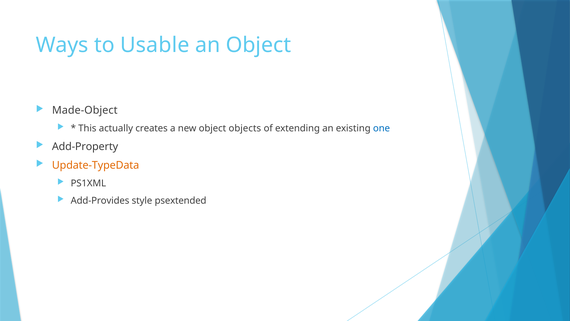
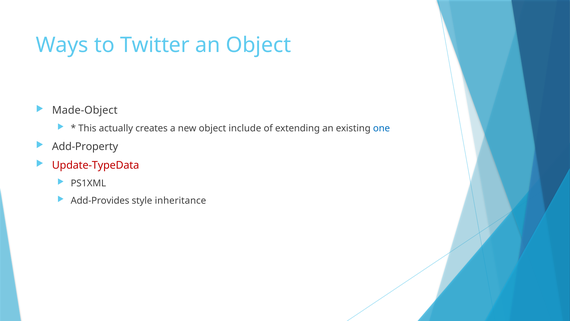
Usable: Usable -> Twitter (155, 45)
objects: objects -> include (245, 128)
Update-TypeData colour: orange -> red (96, 165)
psextended: psextended -> inheritance (180, 200)
